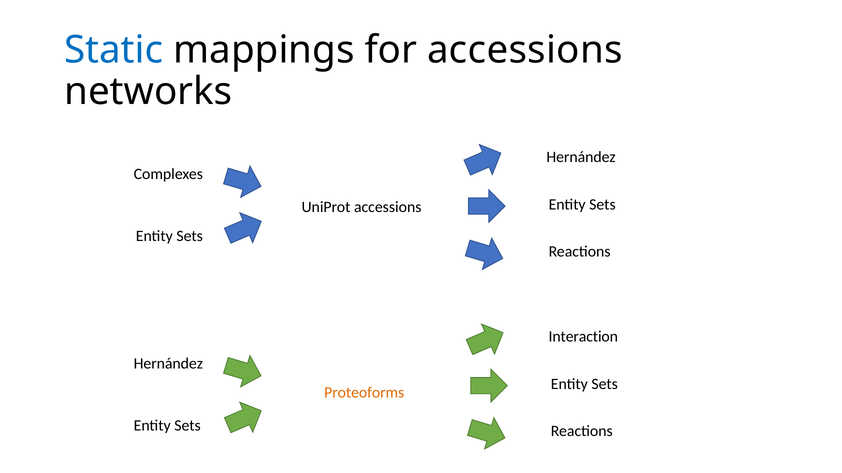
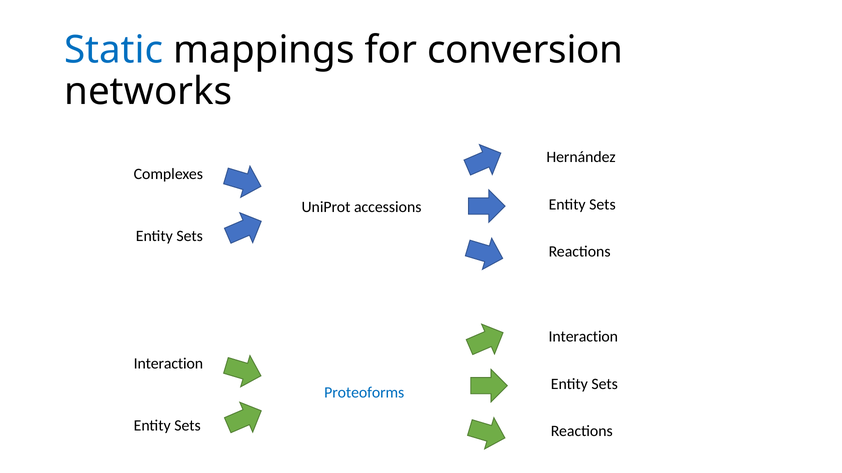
for accessions: accessions -> conversion (525, 50)
Hernández: Hernández -> Interaction (168, 364)
Proteoforms colour: orange -> blue (364, 393)
